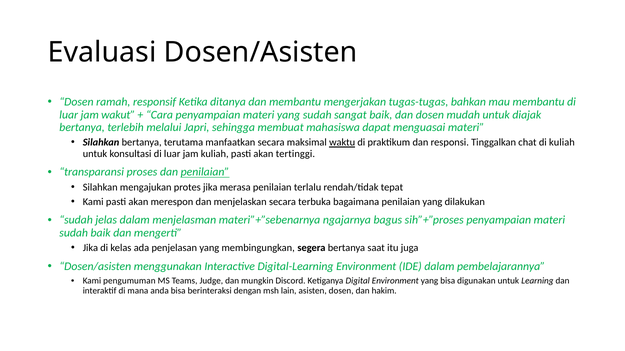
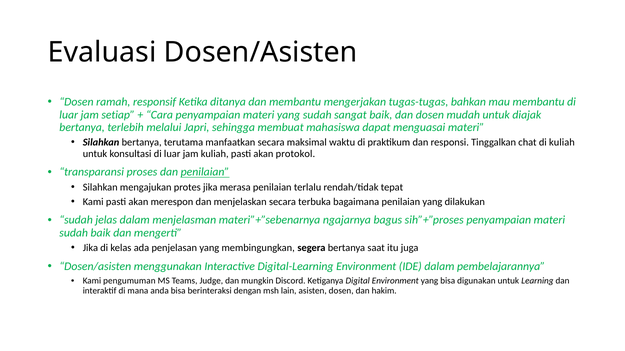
wakut: wakut -> setiap (118, 115)
waktu underline: present -> none (342, 143)
tertinggi: tertinggi -> protokol (295, 154)
